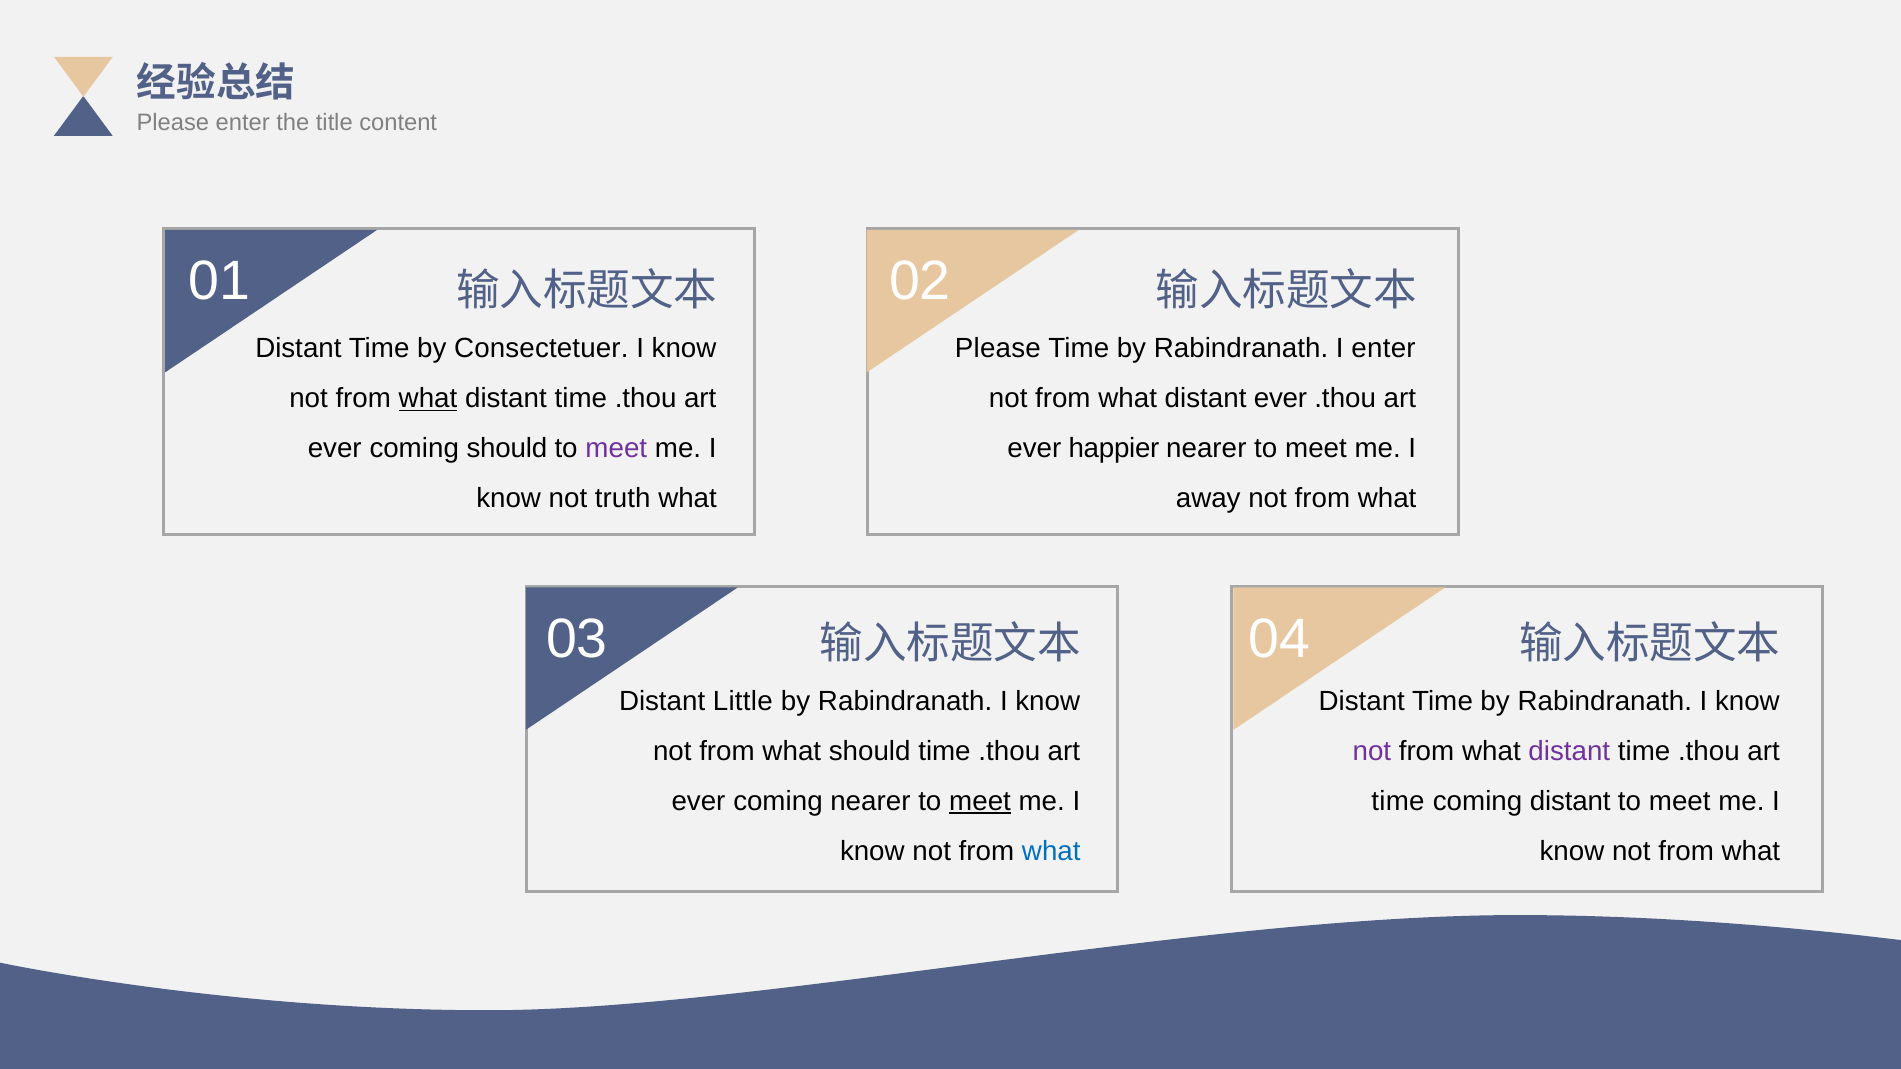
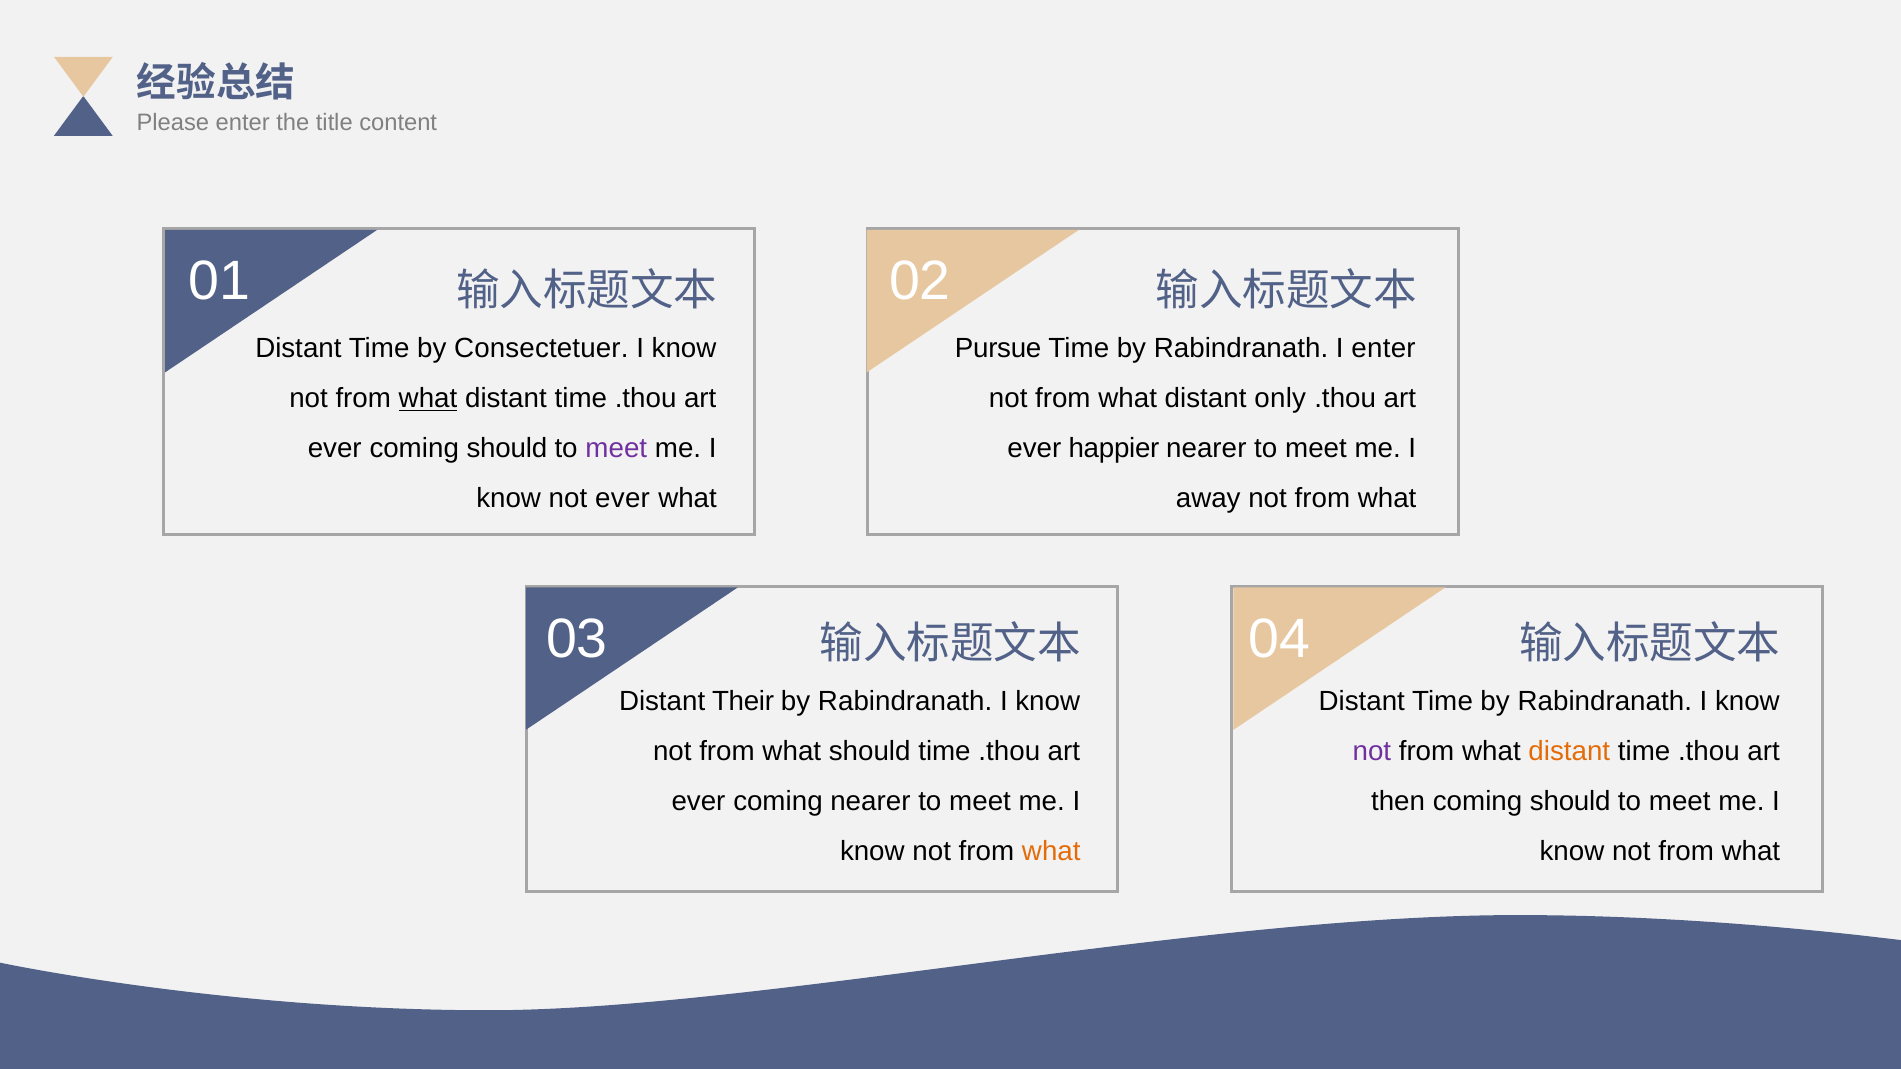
Please: Please -> Pursue (998, 349)
distant ever: ever -> only (1280, 399)
not truth: truth -> ever (623, 498)
Little: Little -> Their (743, 702)
distant colour: purple -> orange (1569, 752)
meet underline: present -> none (980, 801)
time: time -> then (1398, 801)
distant: distant -> should (1570, 801)
what colour: blue -> orange (1051, 851)
